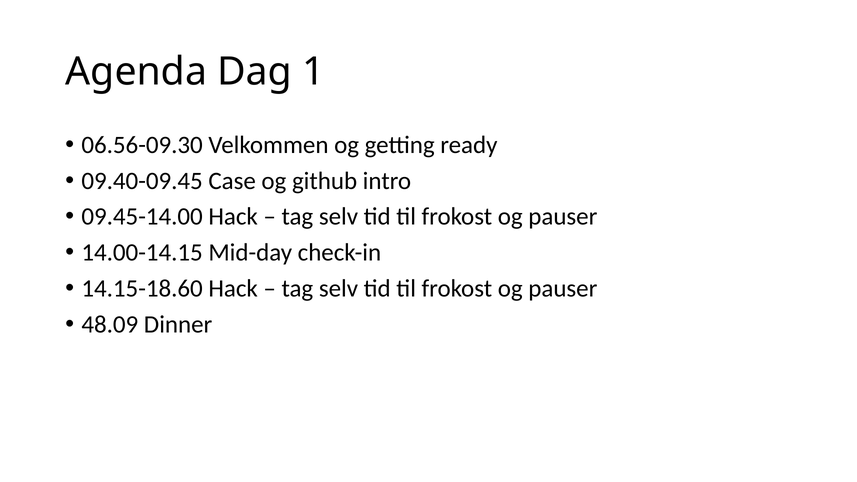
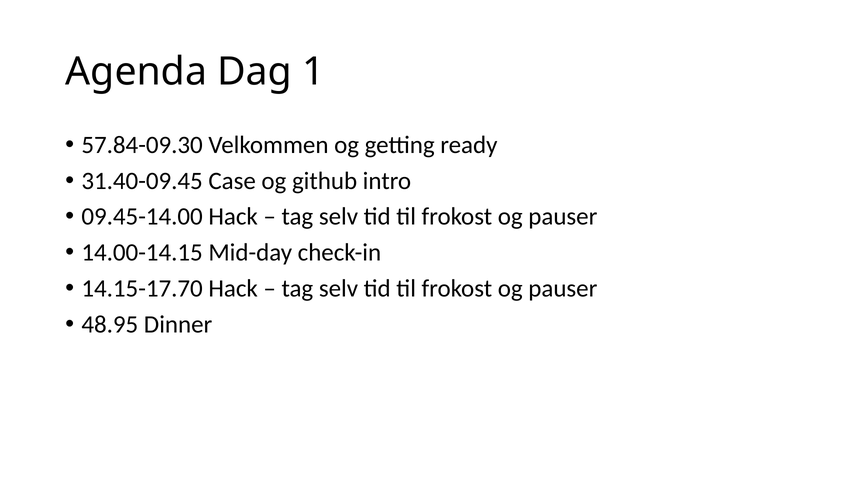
06.56-09.30: 06.56-09.30 -> 57.84-09.30 (142, 145)
09.40-09.45: 09.40-09.45 -> 31.40-09.45 (142, 181)
14.15-18.60: 14.15-18.60 -> 14.15-17.70 (142, 289)
48.09: 48.09 -> 48.95 (110, 325)
